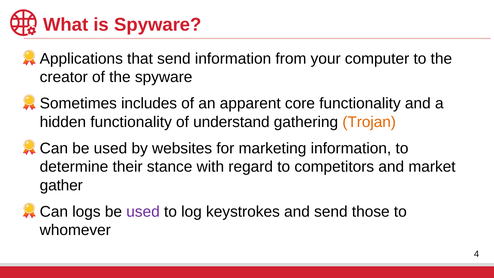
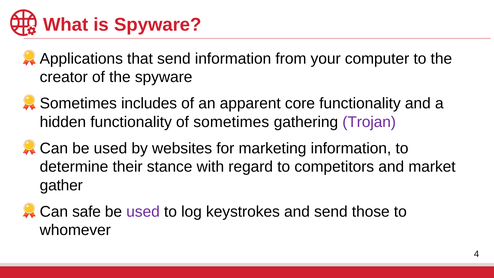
of understand: understand -> sometimes (231, 122)
Trojan colour: orange -> purple (369, 122)
logs: logs -> safe (87, 211)
